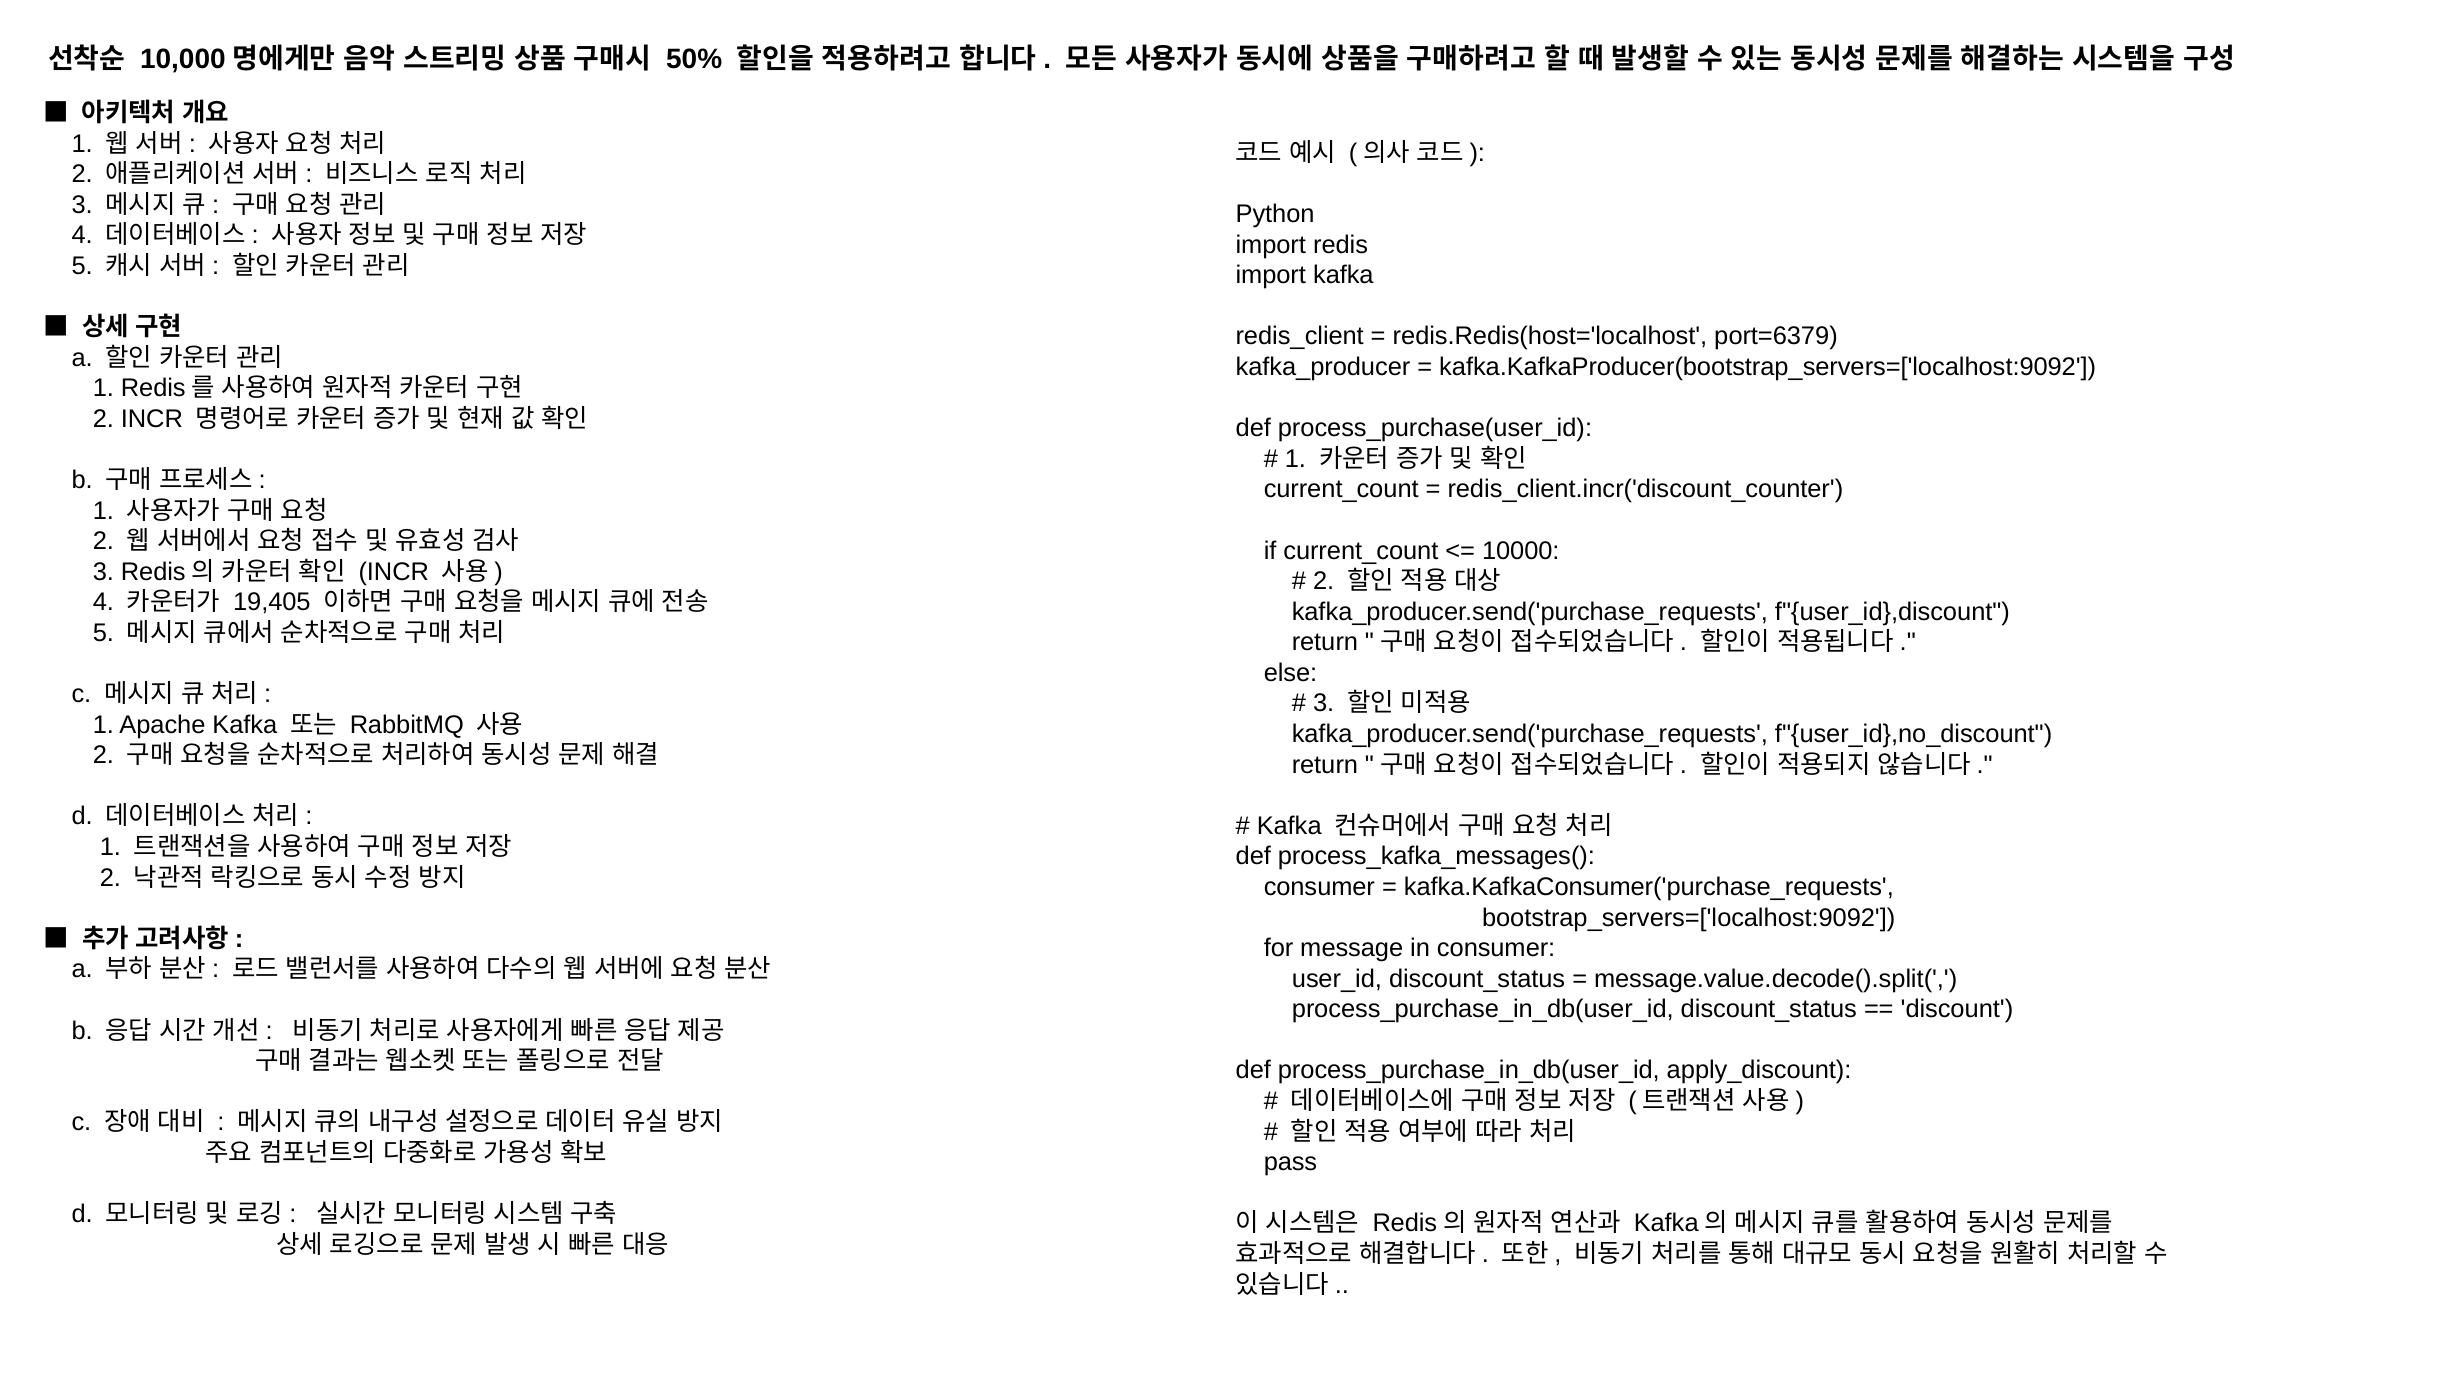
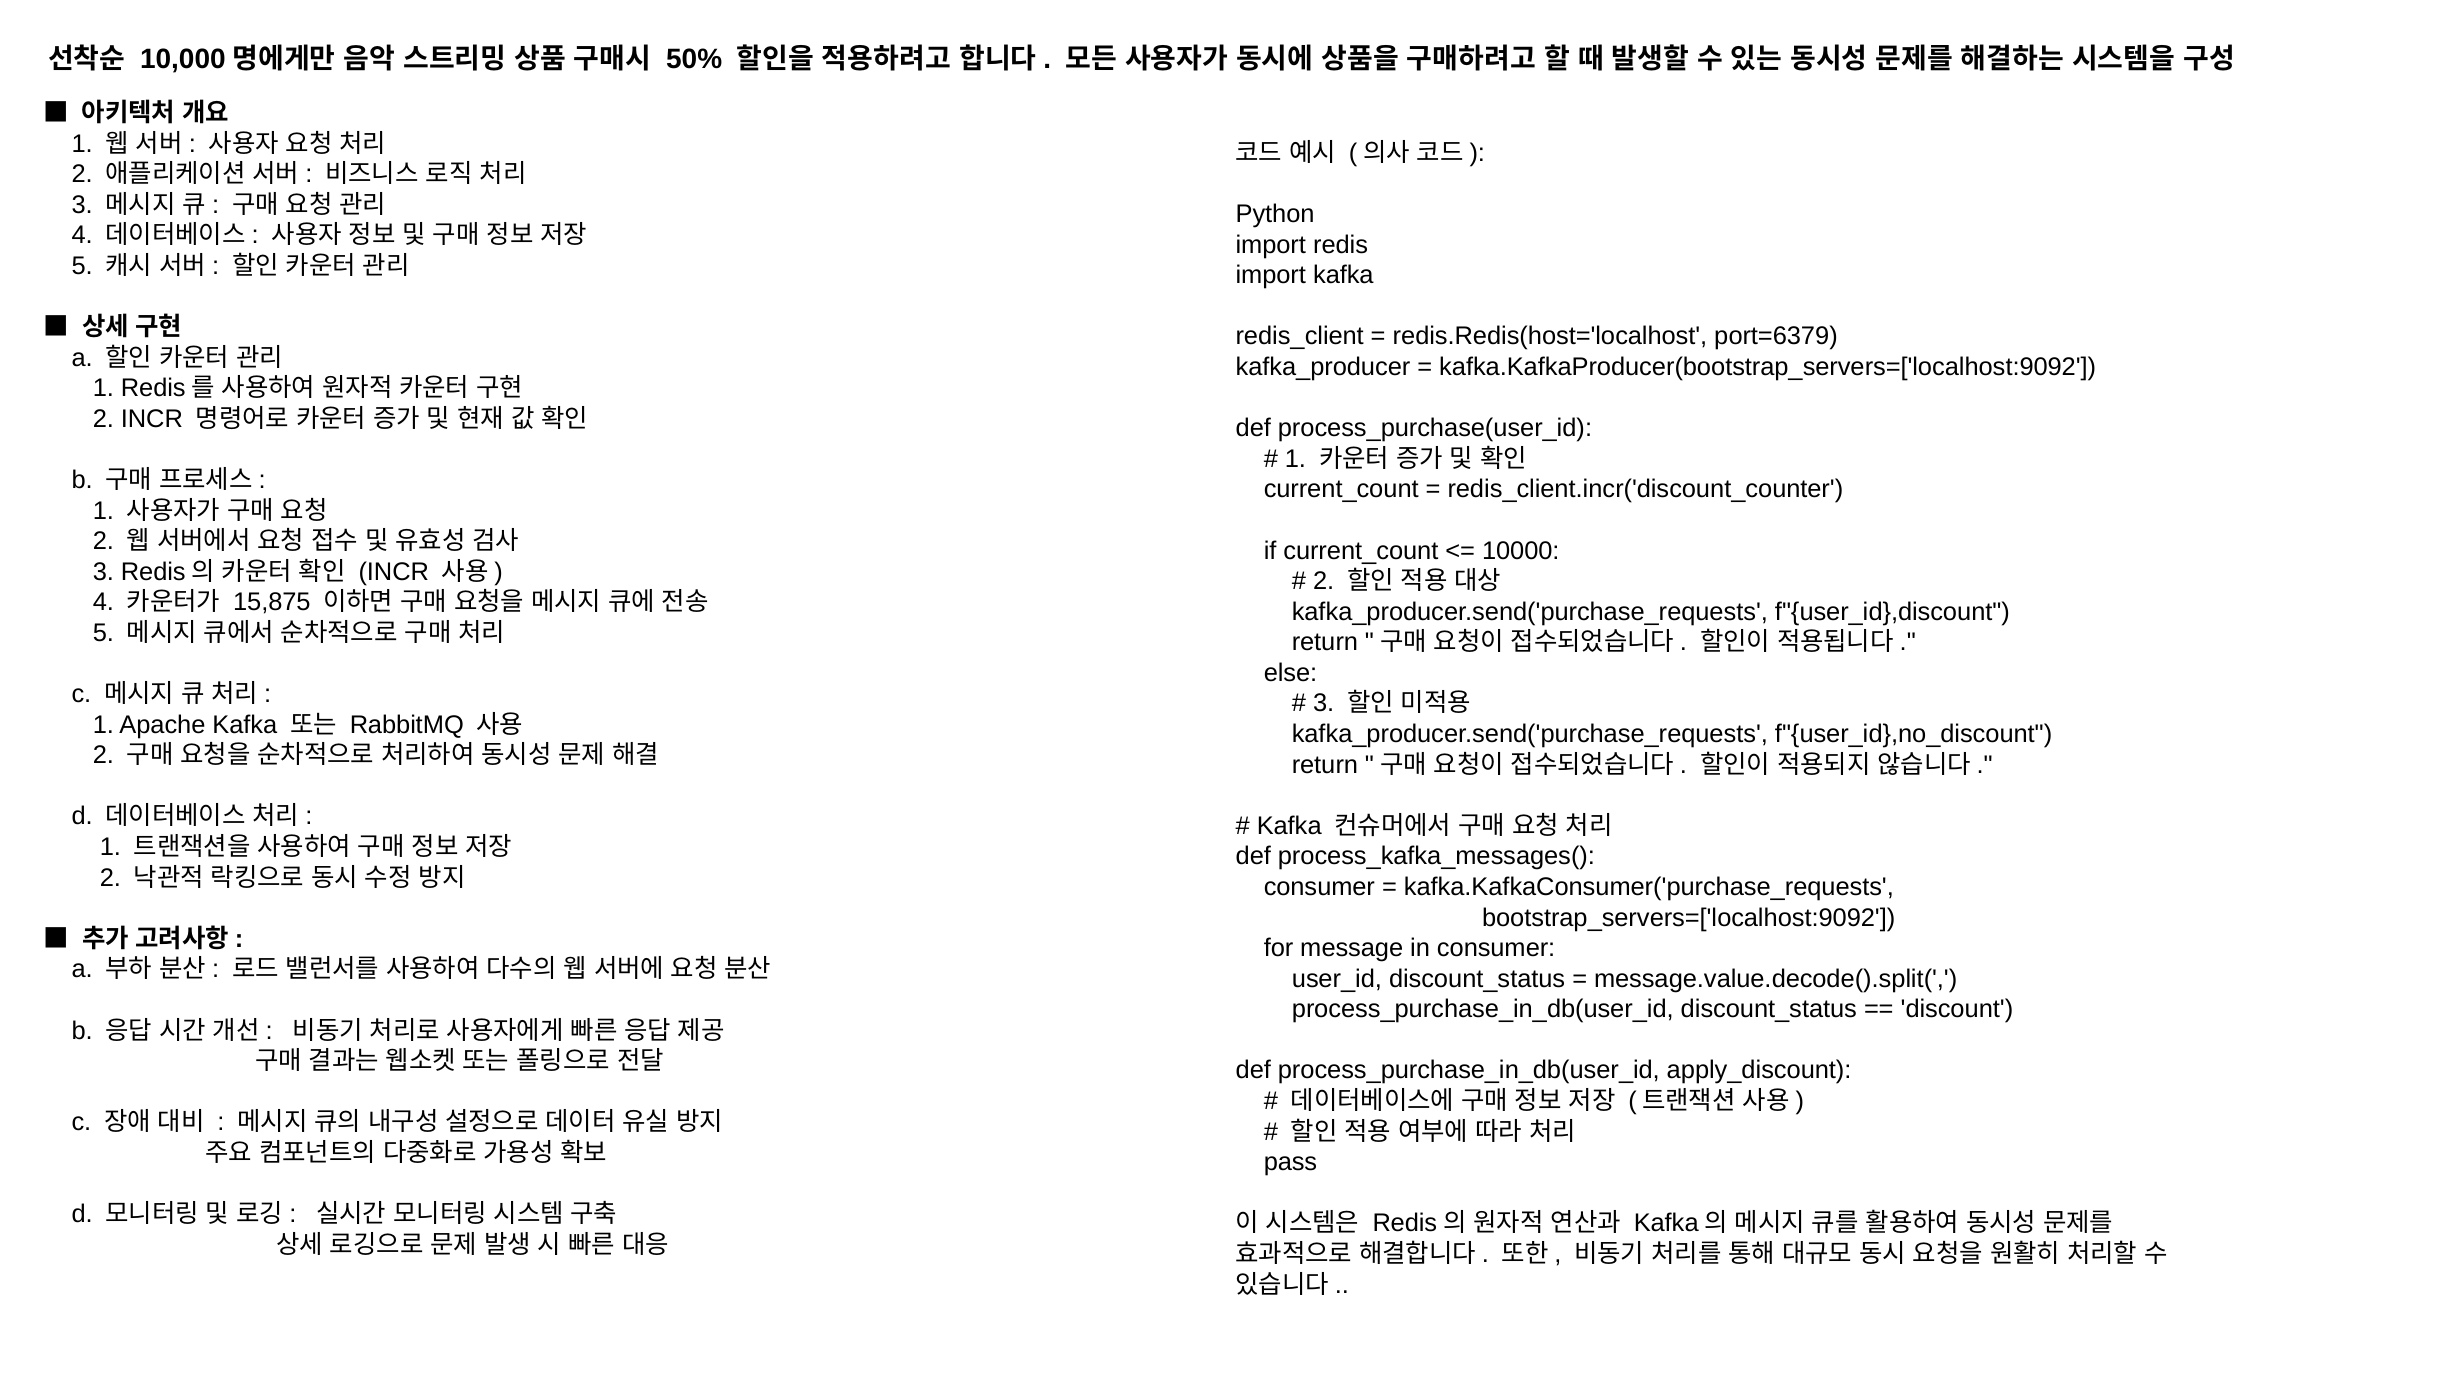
19,405: 19,405 -> 15,875 (272, 603)
